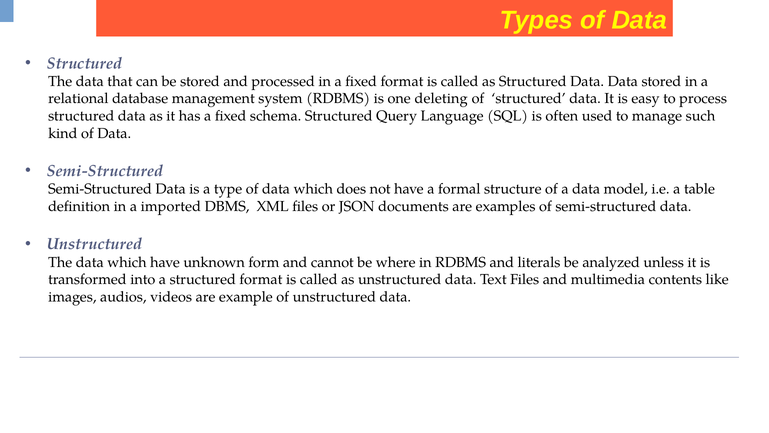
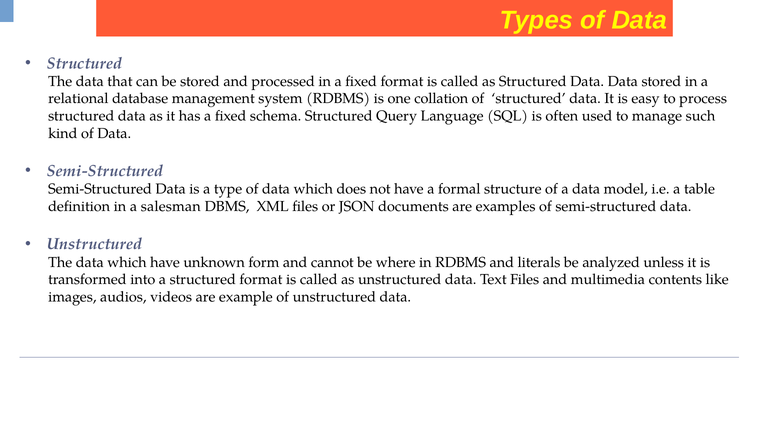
deleting: deleting -> collation (441, 99)
imported: imported -> salesman (171, 206)
